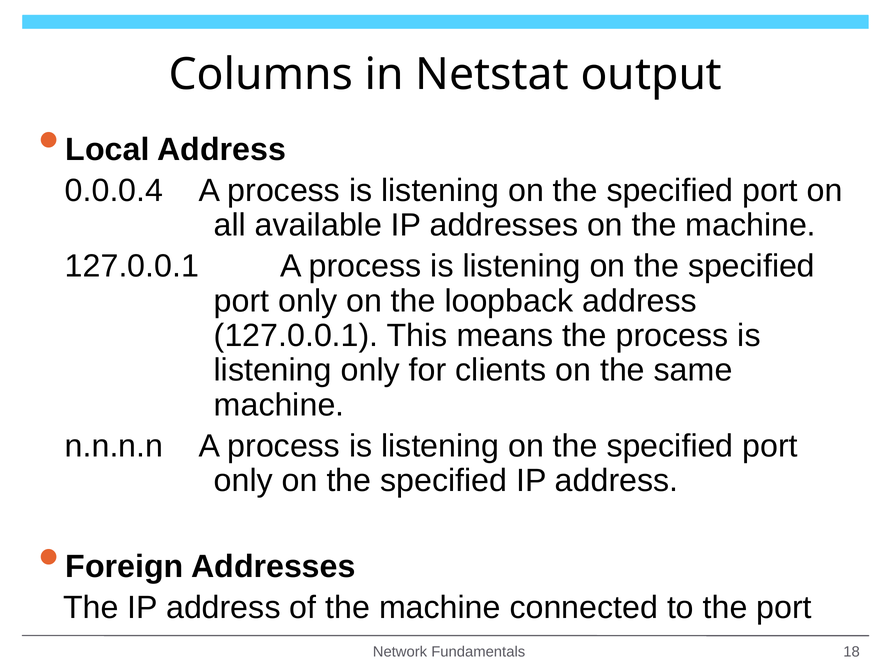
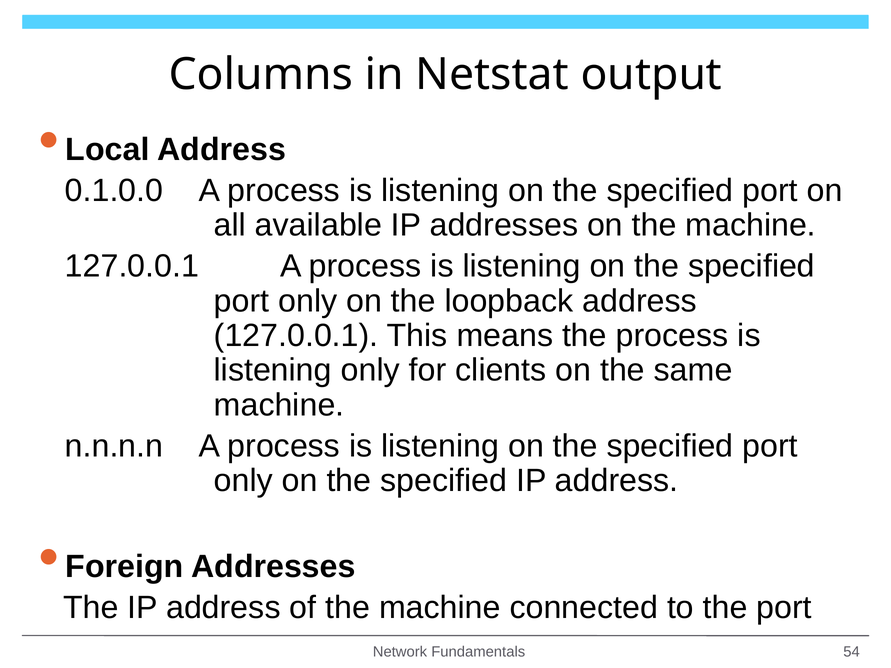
0.0.0.4: 0.0.0.4 -> 0.1.0.0 (114, 191)
18: 18 -> 54 (852, 652)
